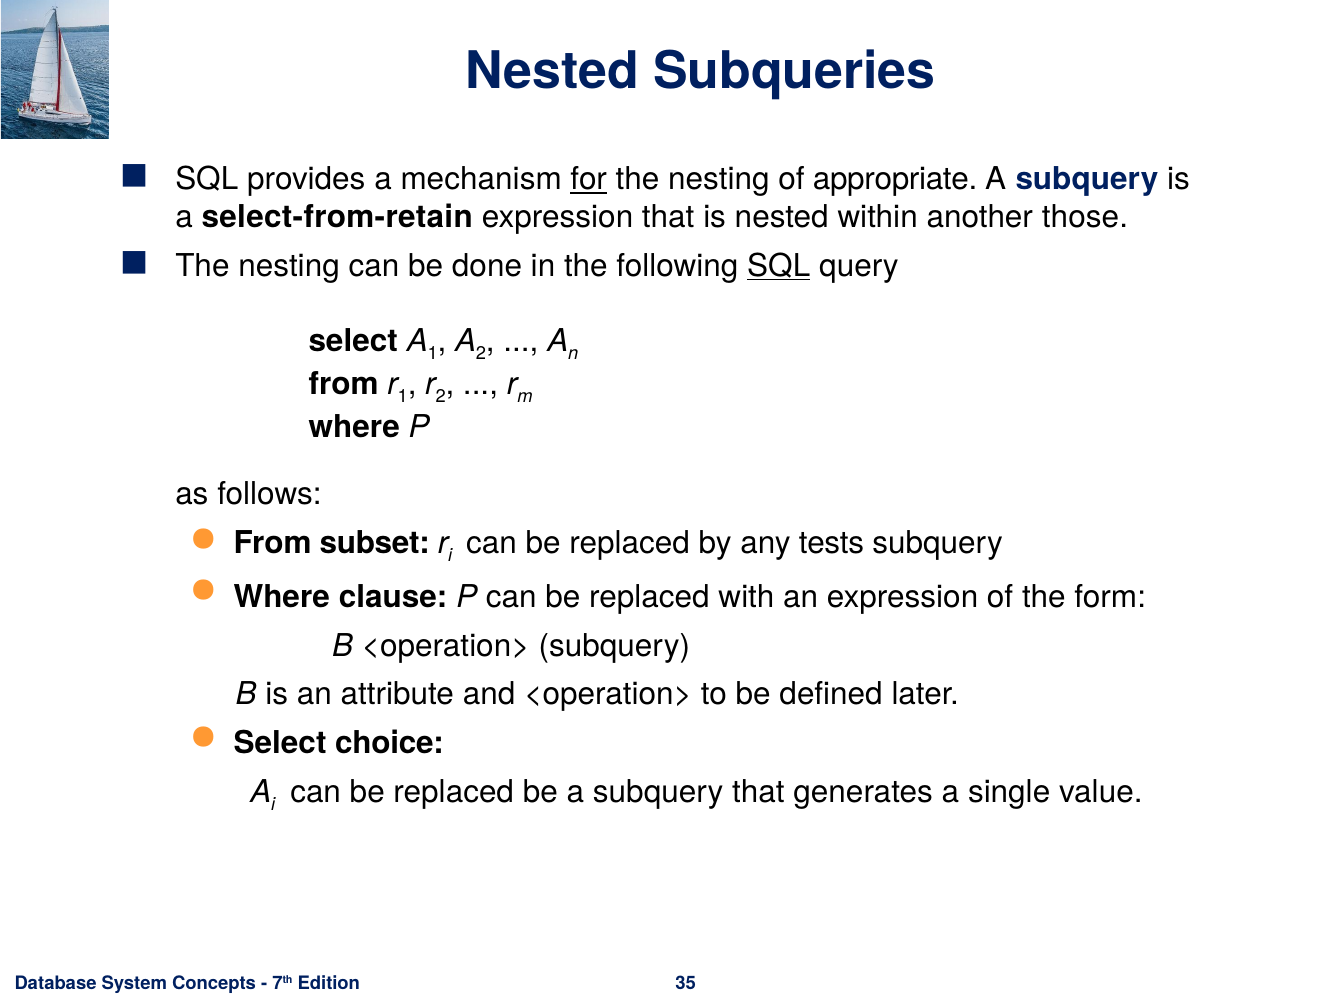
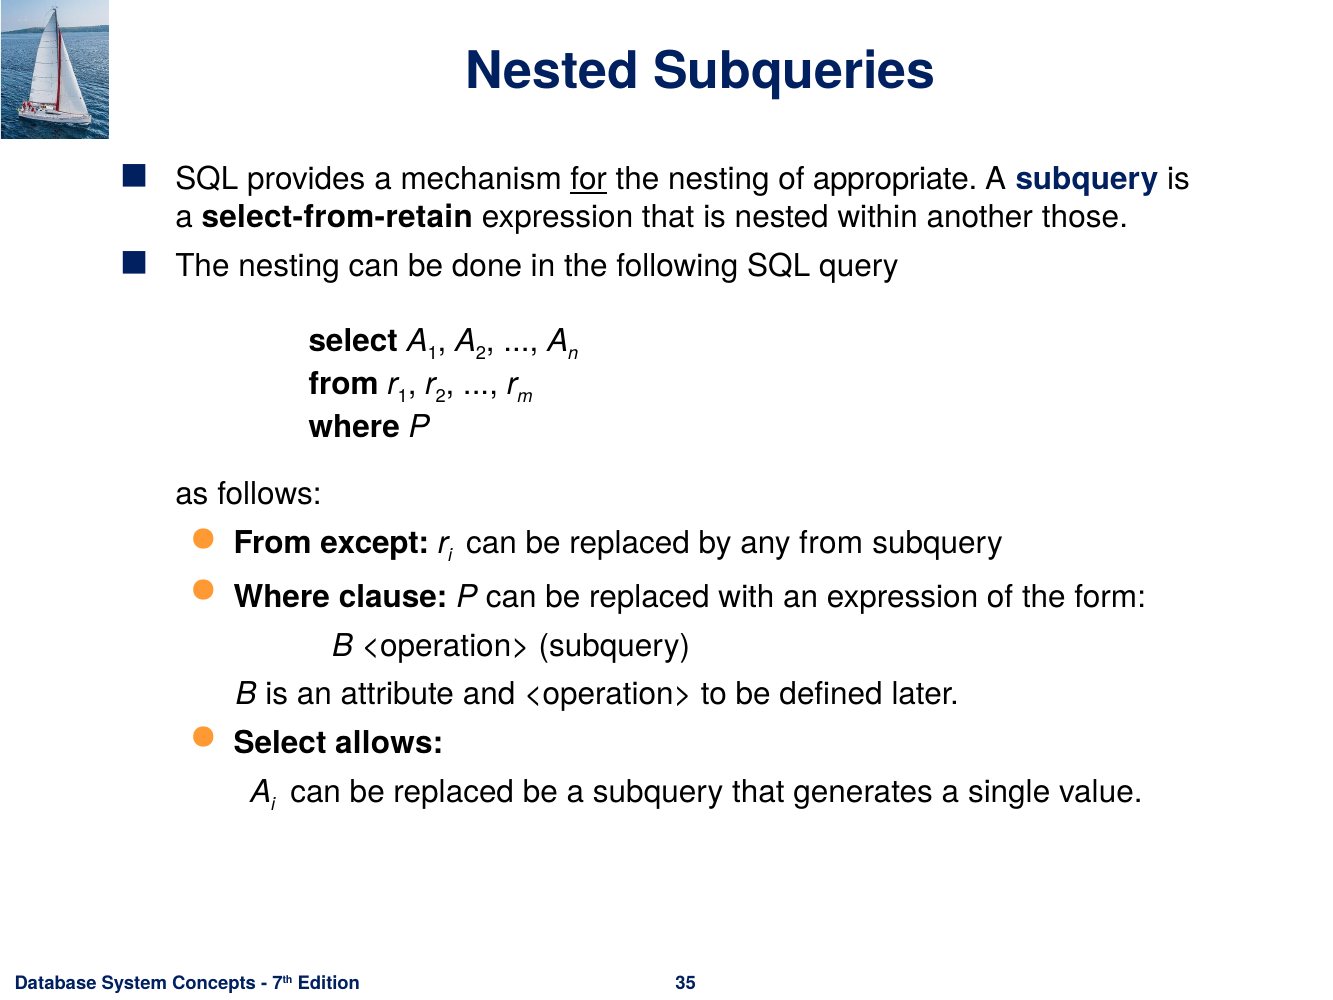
SQL underline: present -> none (779, 266)
subset: subset -> except (375, 543)
any tests: tests -> from (831, 543)
choice: choice -> allows (389, 743)
